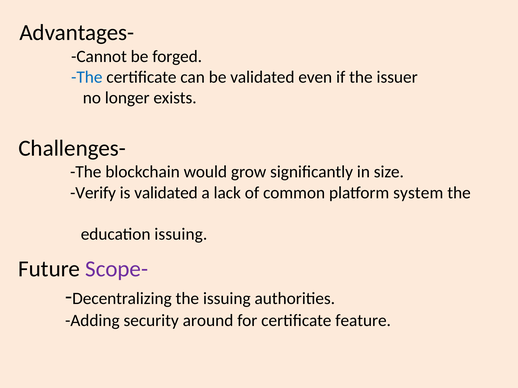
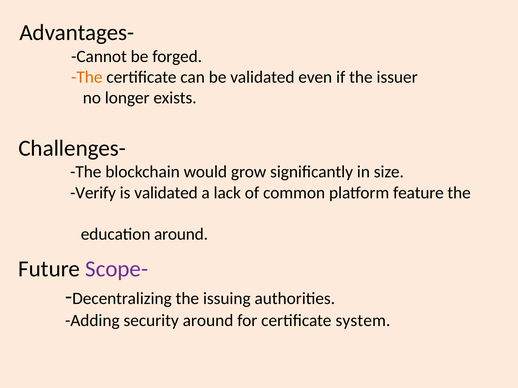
The colour: blue -> orange (87, 77)
system: system -> feature (418, 193)
education issuing: issuing -> around (181, 234)
feature: feature -> system (363, 321)
